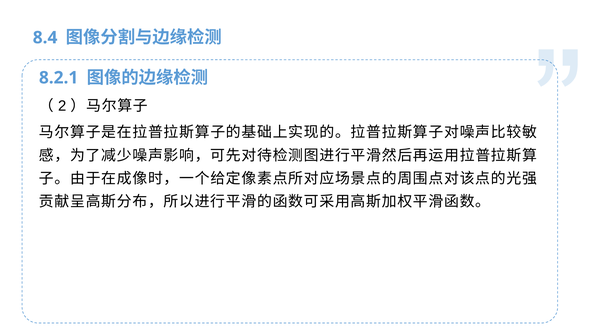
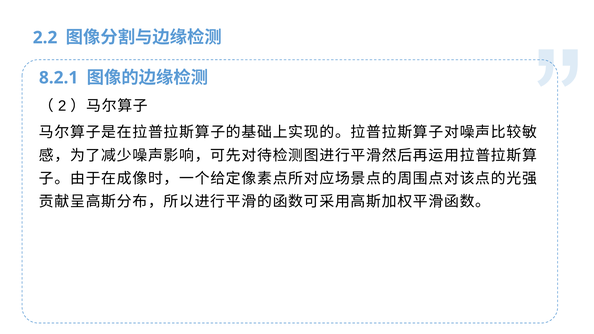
8.4: 8.4 -> 2.2 (45, 38)
